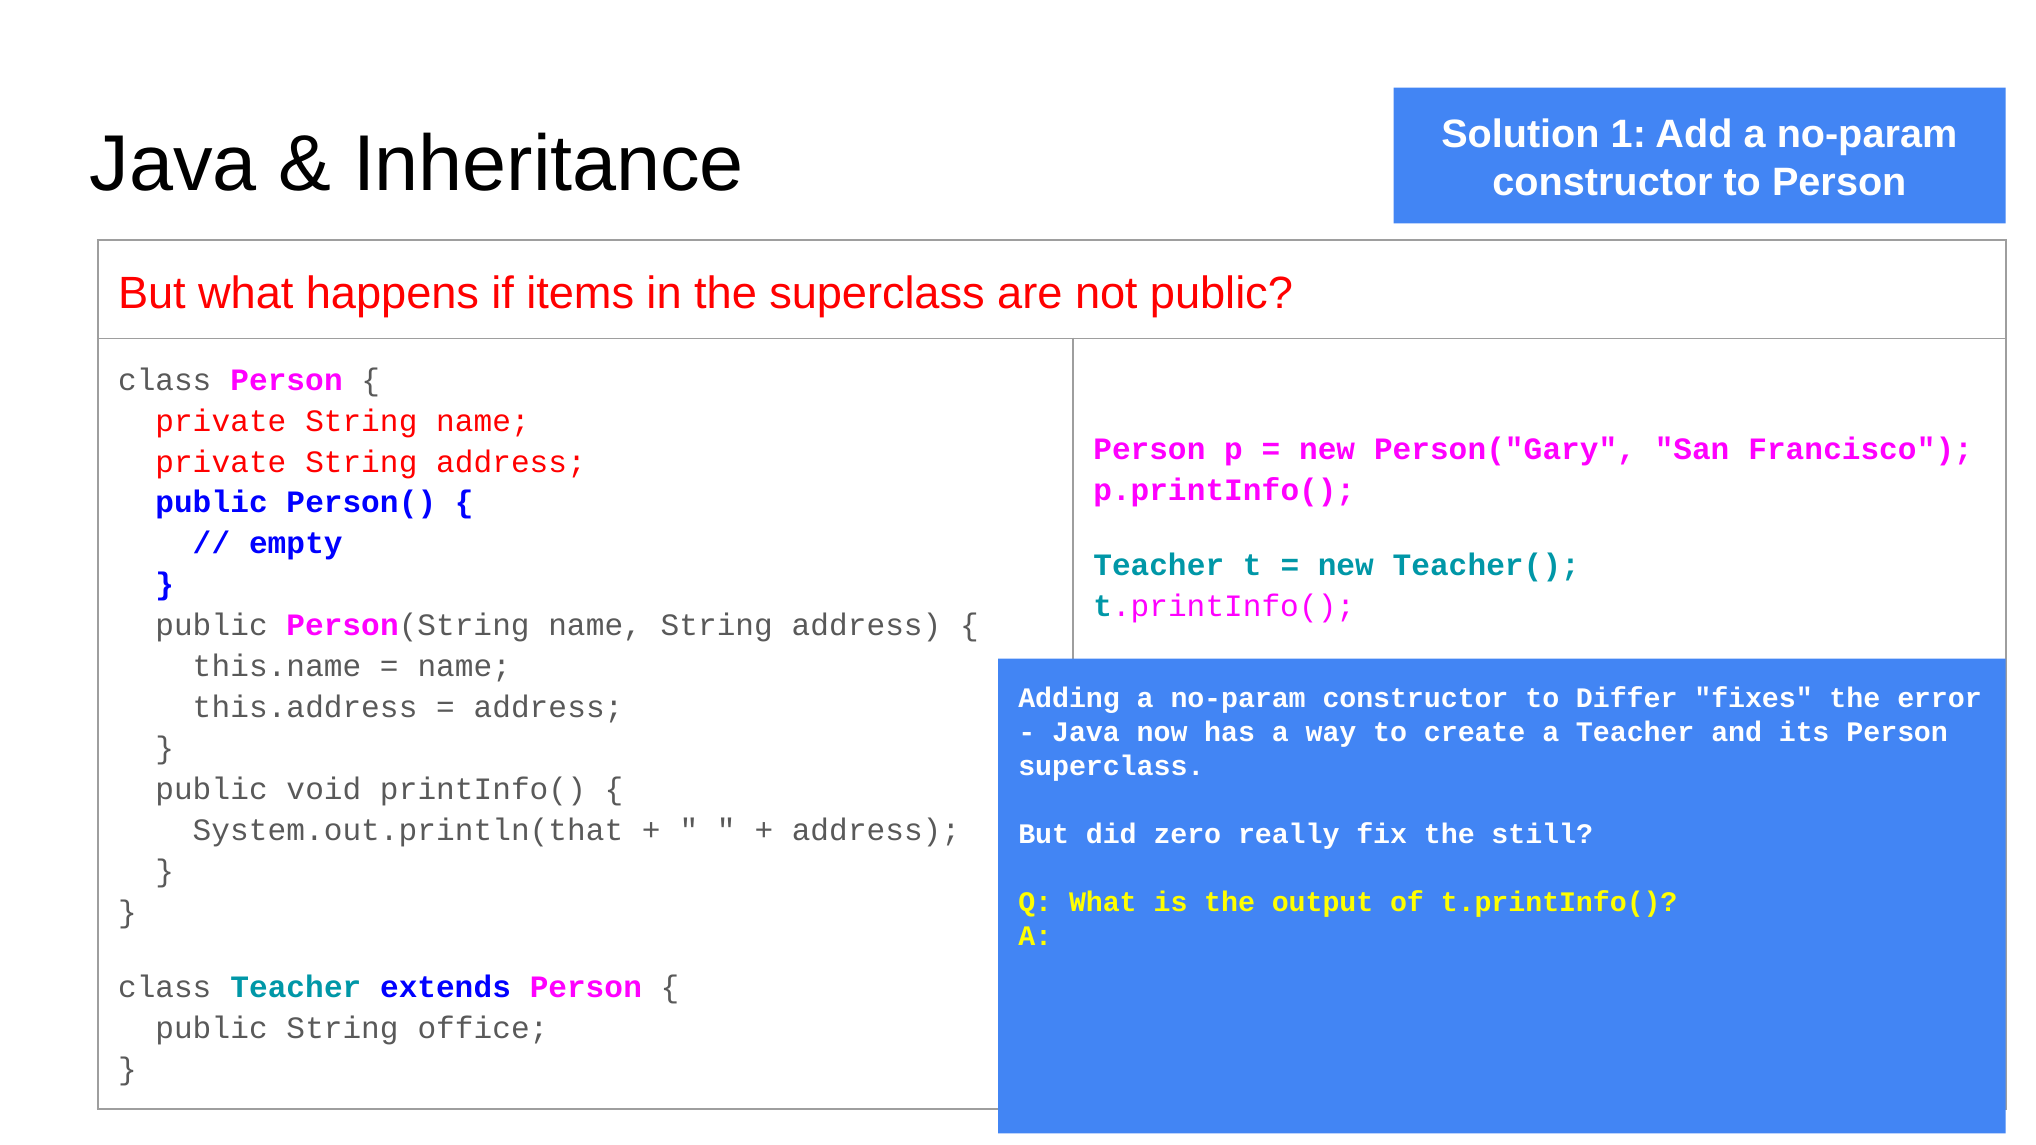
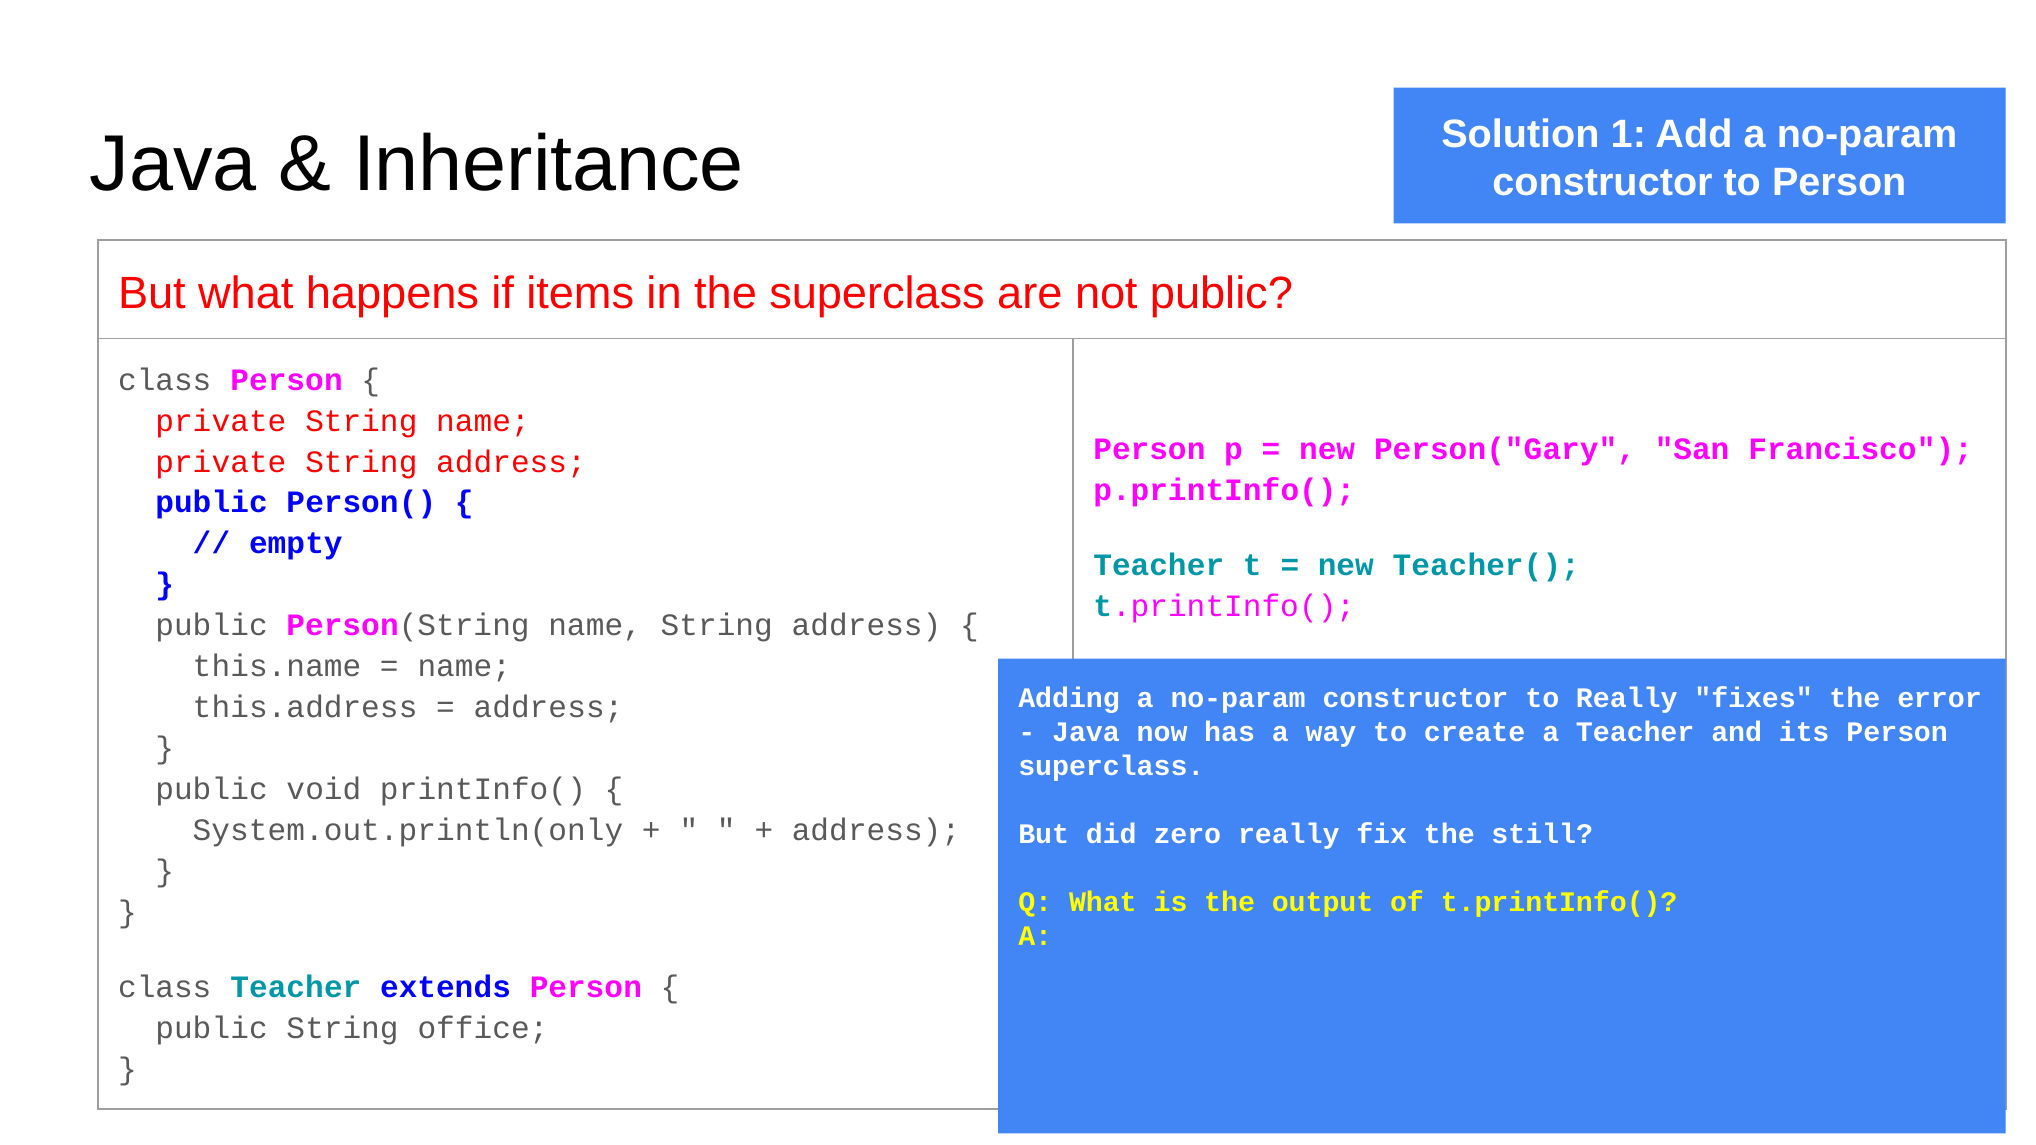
to Differ: Differ -> Really (1627, 698)
System.out.println(that: System.out.println(that -> System.out.println(only (408, 831)
